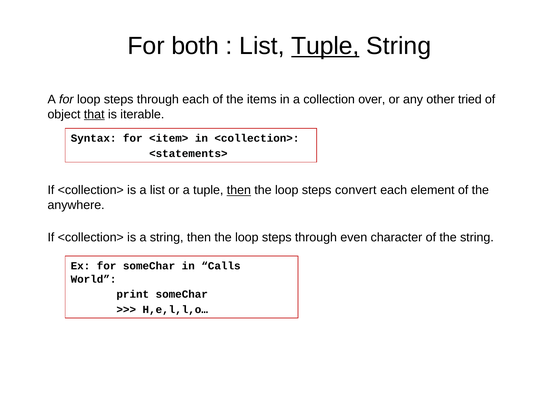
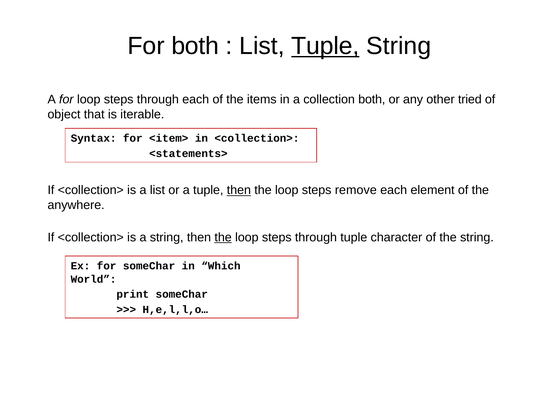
collection over: over -> both (372, 100)
that underline: present -> none (94, 115)
convert: convert -> remove (356, 190)
the underline: none -> present (223, 238)
through even: even -> tuple (354, 238)
Calls: Calls -> Which (221, 266)
